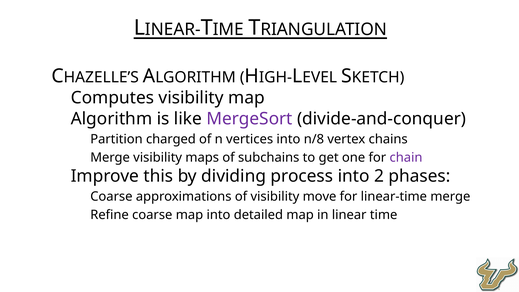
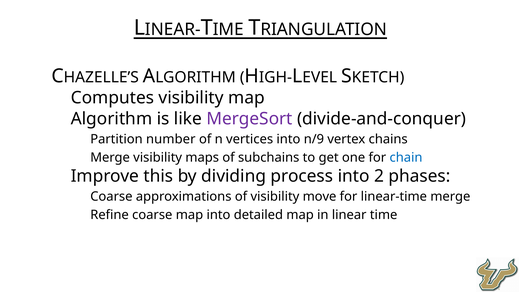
charged: charged -> number (171, 139)
n/8: n/8 -> n/9 (314, 139)
chain colour: purple -> blue (406, 157)
